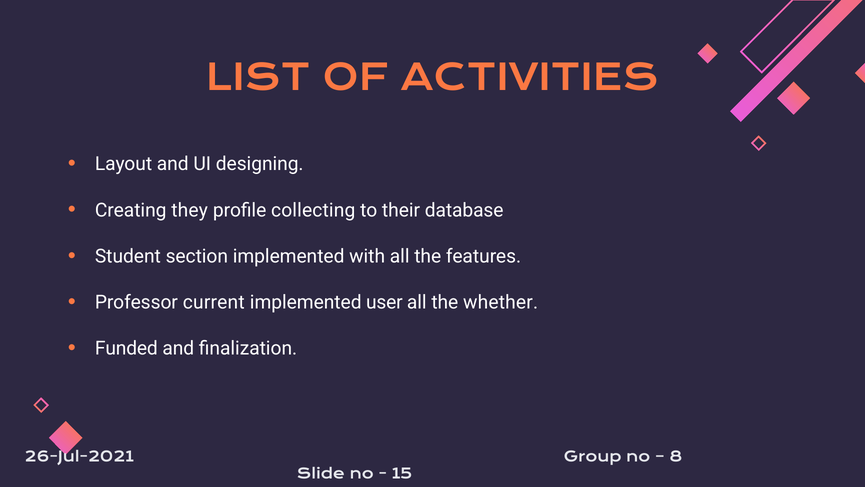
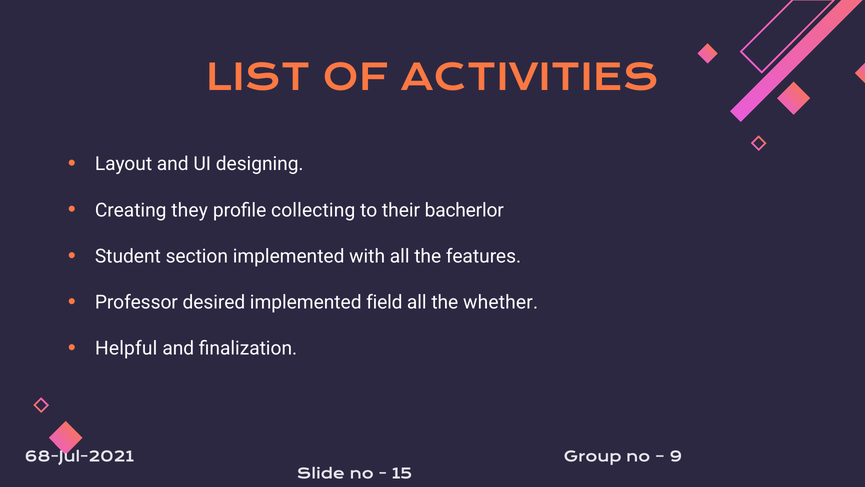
database: database -> bacherlor (464, 210)
current: current -> desired (214, 302)
user: user -> field (384, 302)
Funded: Funded -> Helpful (126, 348)
26-Jul-2021: 26-Jul-2021 -> 68-Jul-2021 (79, 456)
8: 8 -> 9 (676, 456)
